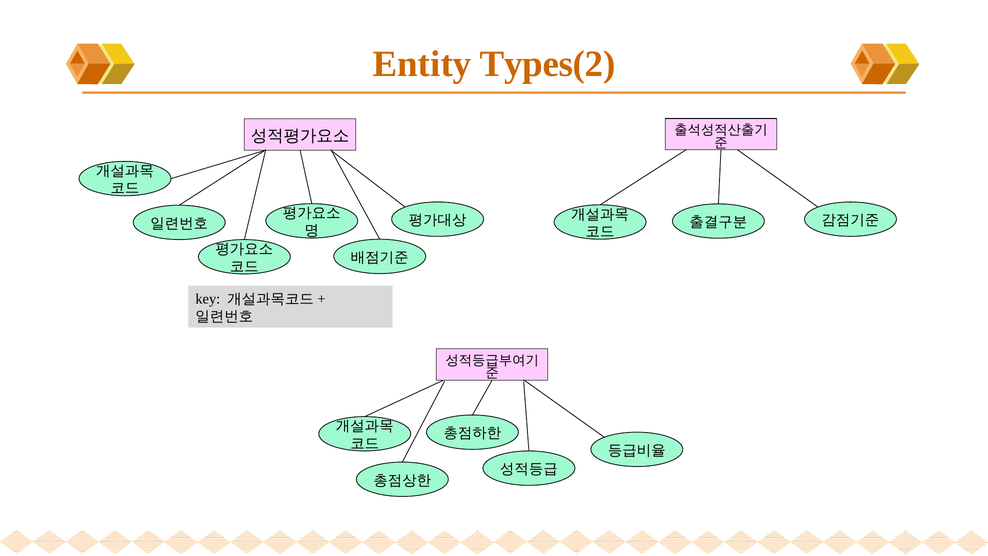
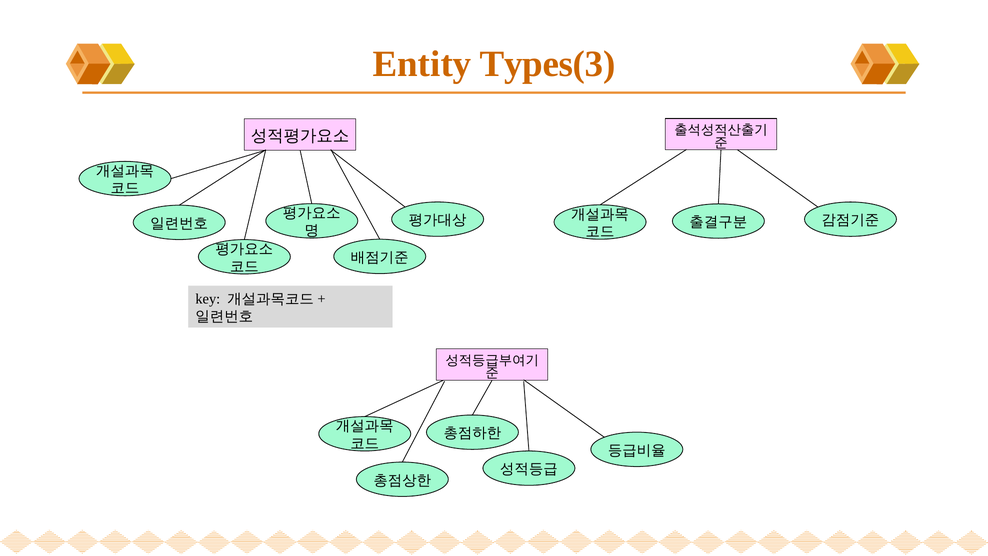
Types(2: Types(2 -> Types(3 (548, 64)
